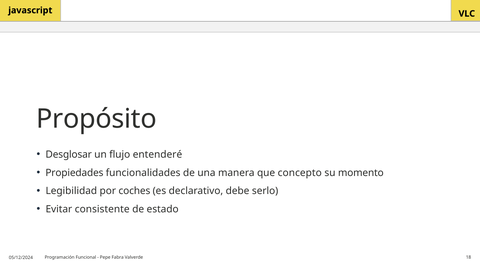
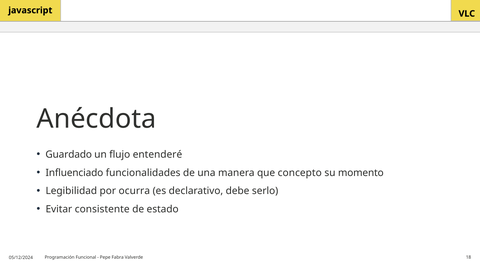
Propósito: Propósito -> Anécdota (96, 119)
Desglosar: Desglosar -> Guardado (69, 155)
Propiedades: Propiedades -> Influenciado (74, 173)
coches: coches -> ocurra (134, 191)
